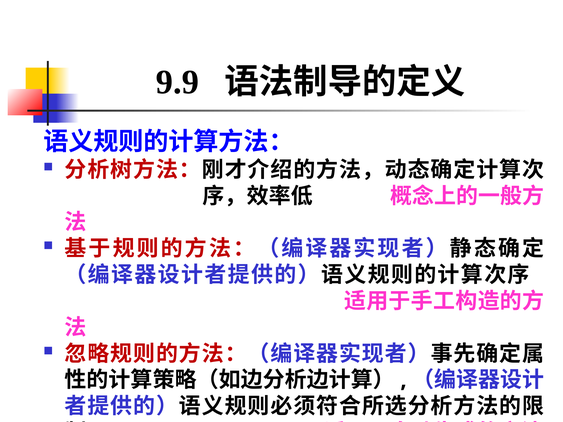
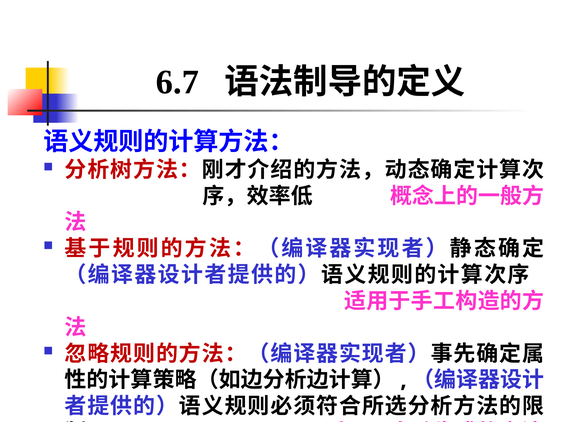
9.9: 9.9 -> 6.7 (177, 82)
